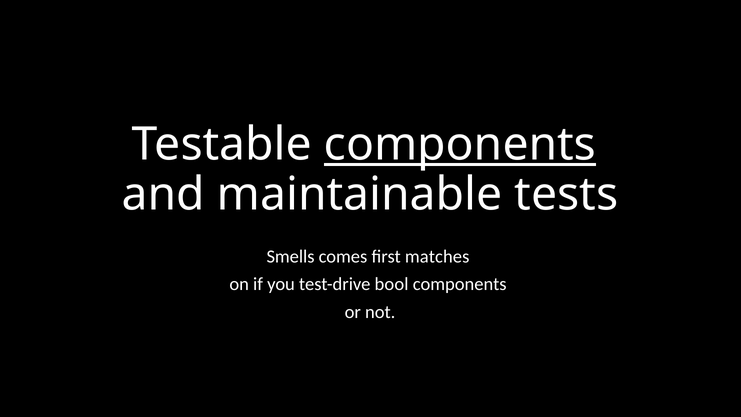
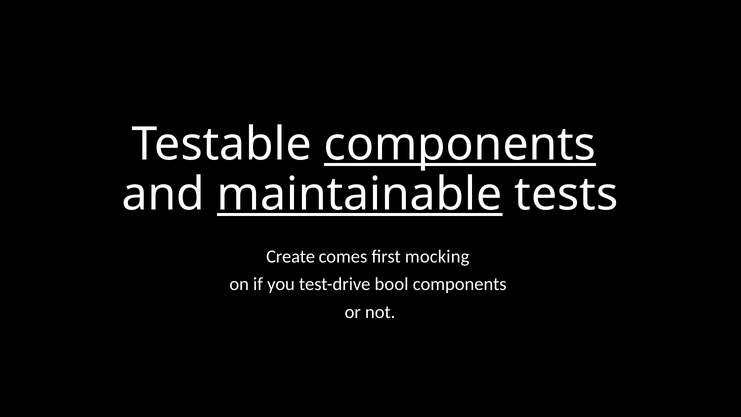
maintainable underline: none -> present (360, 194)
Smells: Smells -> Create (291, 257)
matches: matches -> mocking (437, 257)
